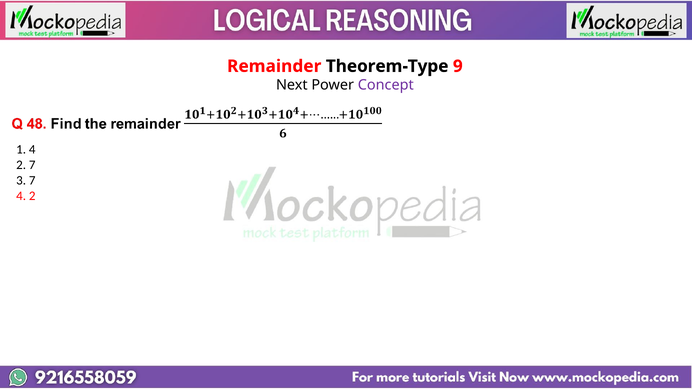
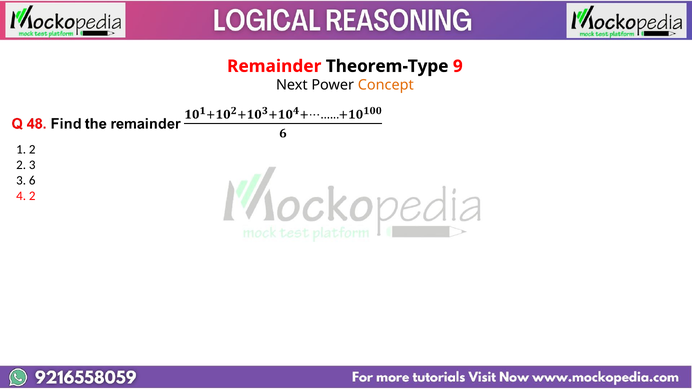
Concept colour: purple -> orange (386, 85)
1 4: 4 -> 2 (32, 150)
2 7: 7 -> 3 (32, 165)
3 7: 7 -> 6 (32, 181)
